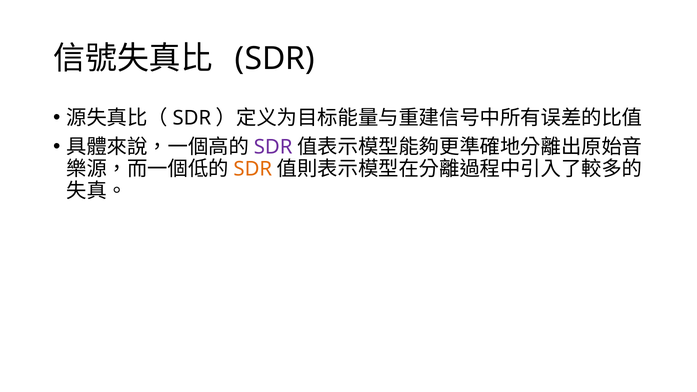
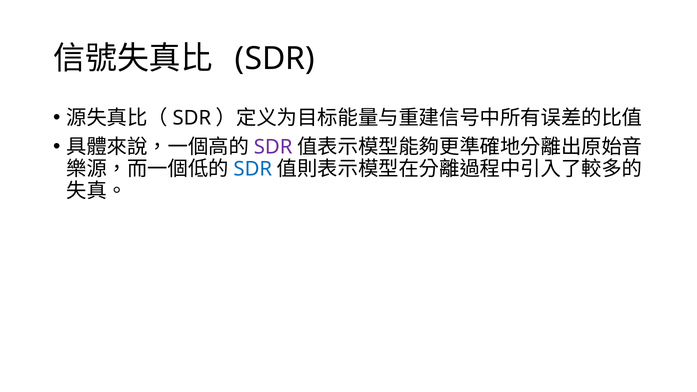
SDR colour: orange -> blue (253, 169)
